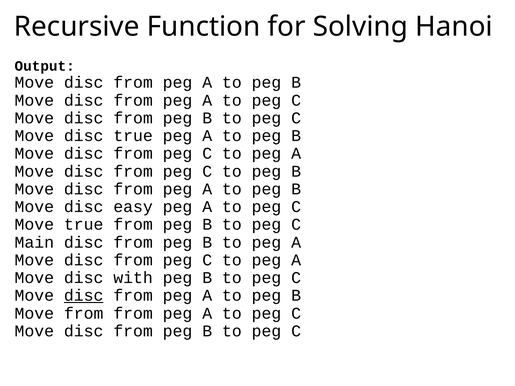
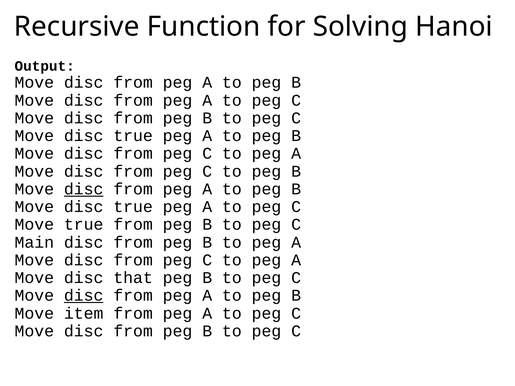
disc underline: none -> present (84, 189)
easy: easy -> true (133, 207)
with: with -> that (133, 278)
Move from: from -> item (84, 314)
